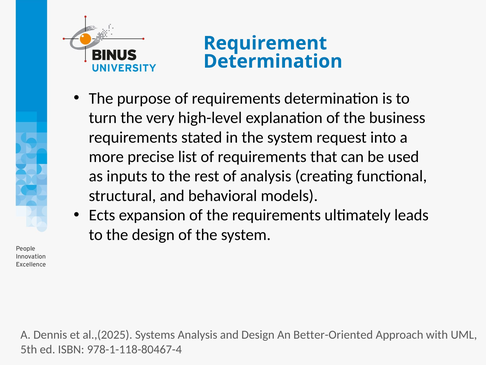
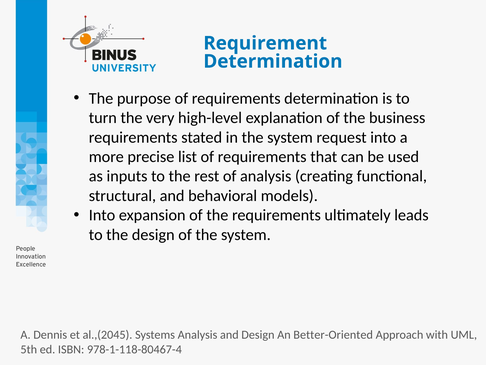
Ects: Ects -> Into (102, 215)
al.,(2025: al.,(2025 -> al.,(2045 (107, 335)
